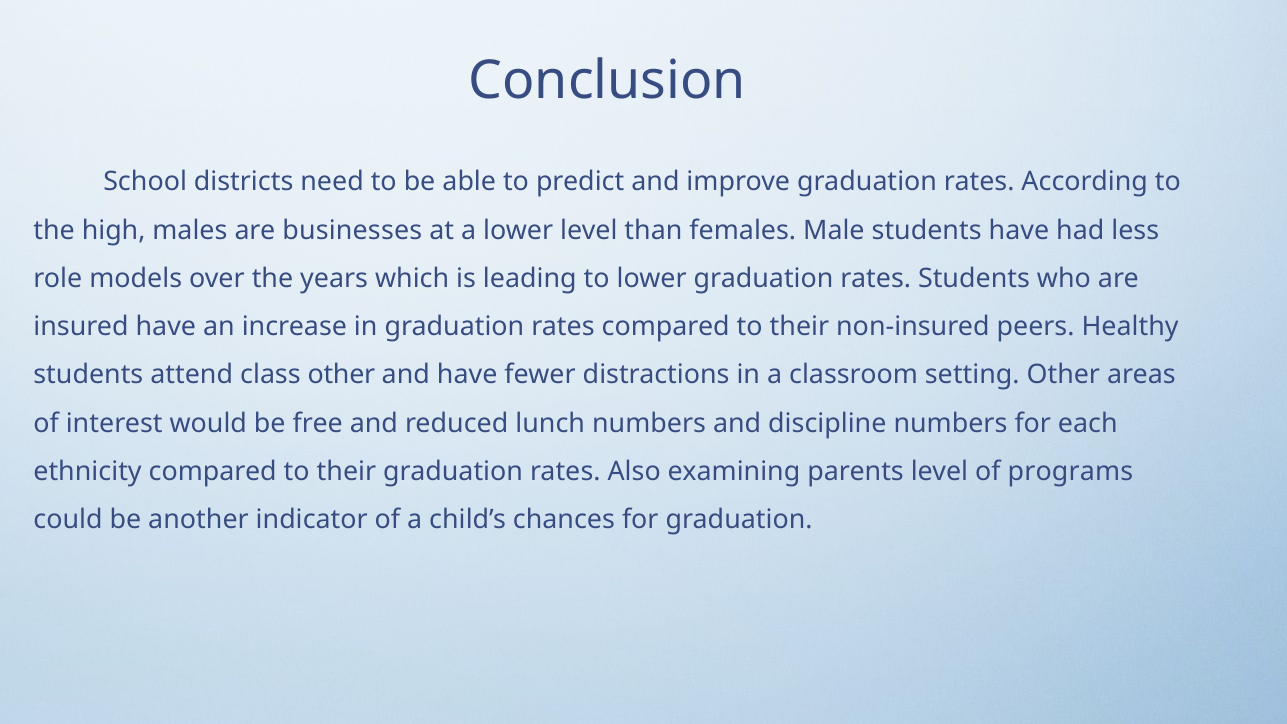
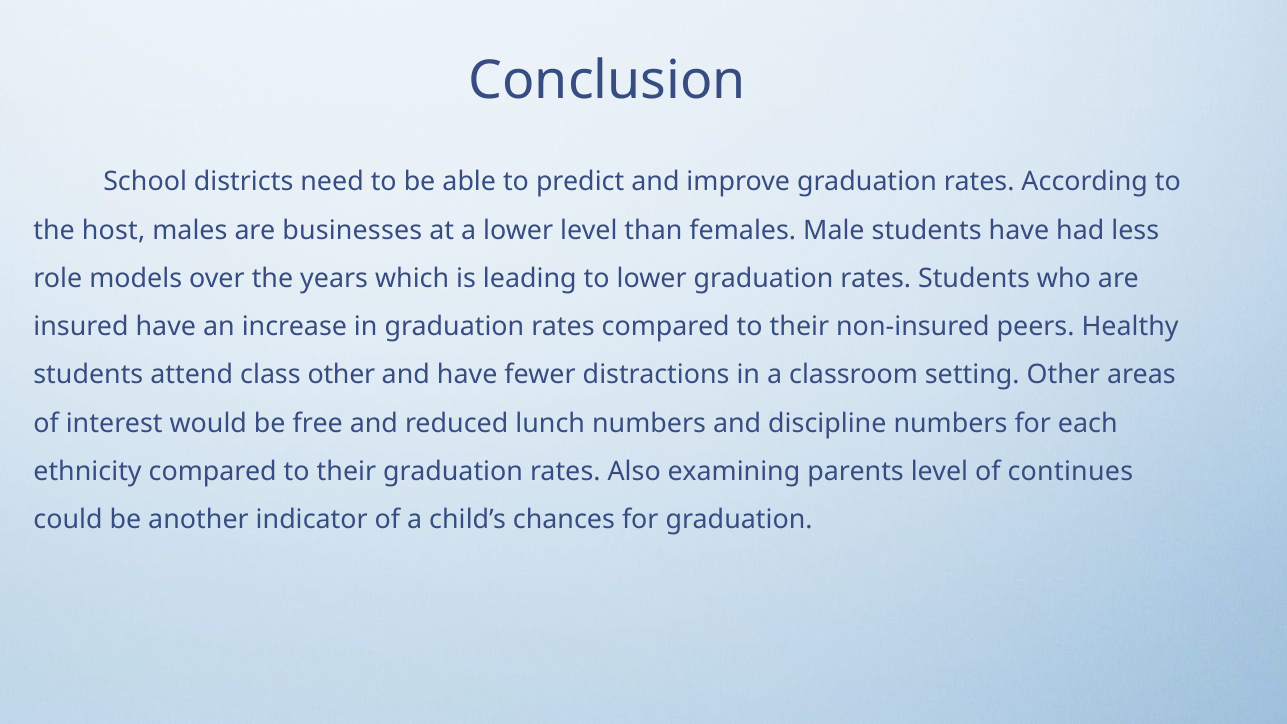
high: high -> host (114, 230)
programs: programs -> continues (1070, 472)
